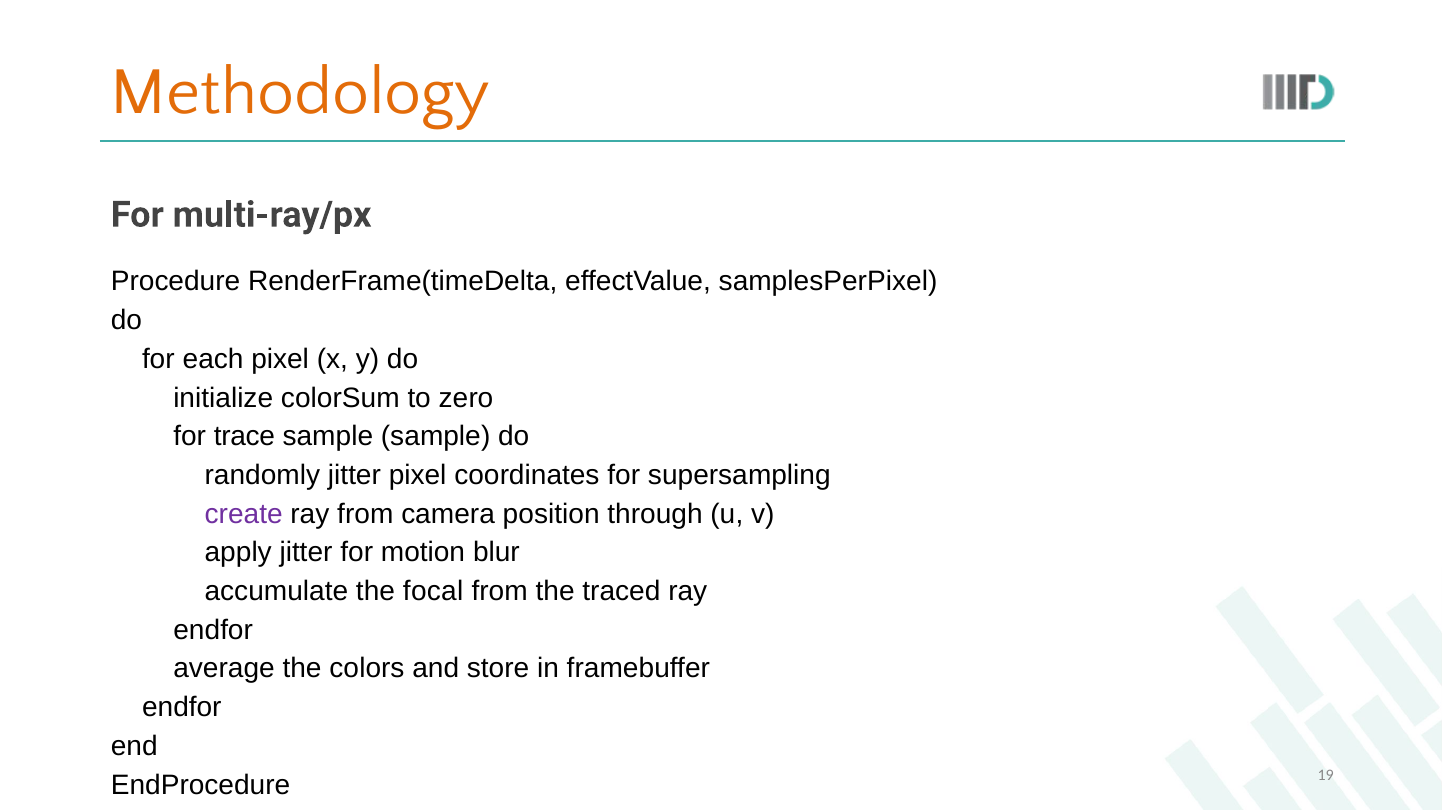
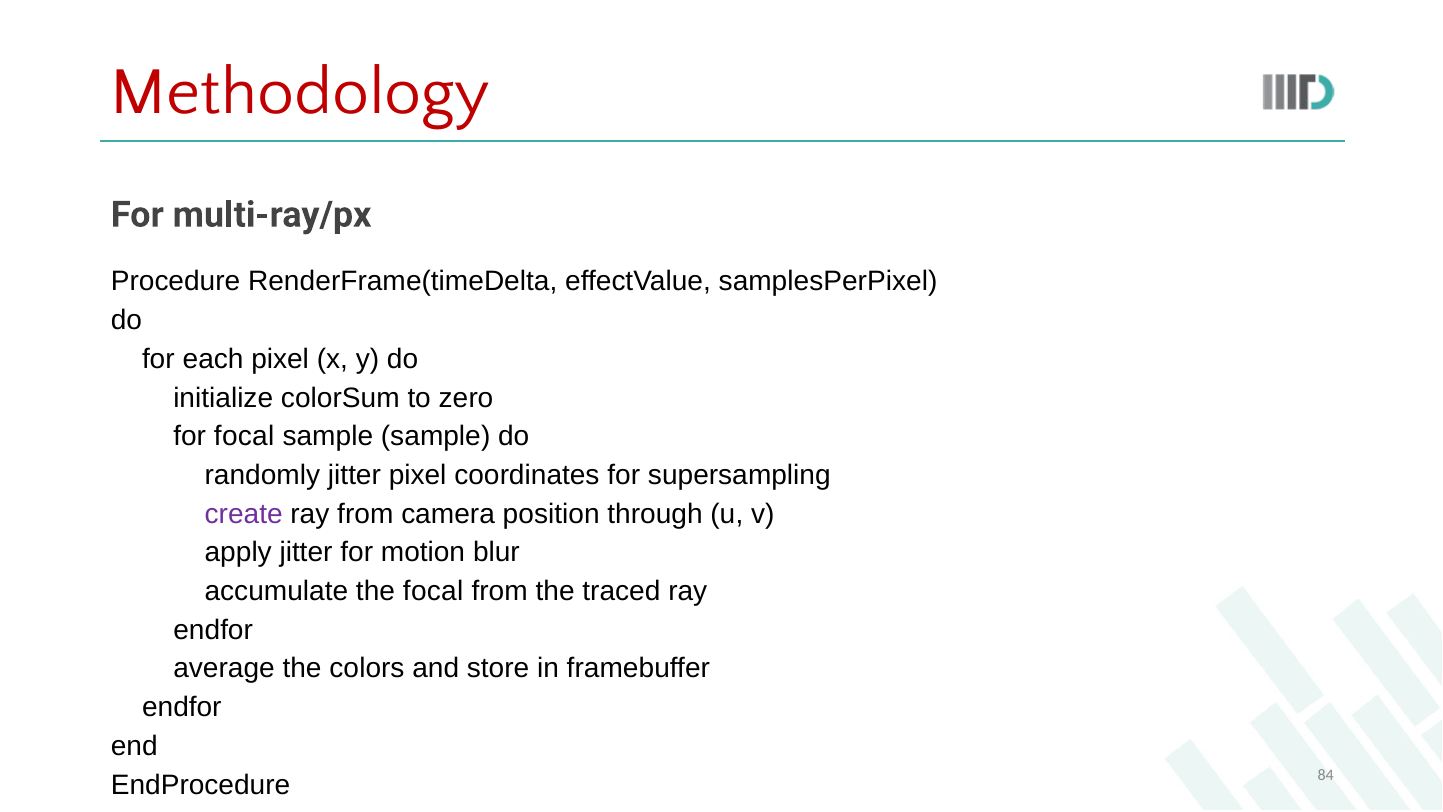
Methodology colour: orange -> red (300, 92)
for trace: trace -> focal (244, 436)
19: 19 -> 84 (1326, 775)
